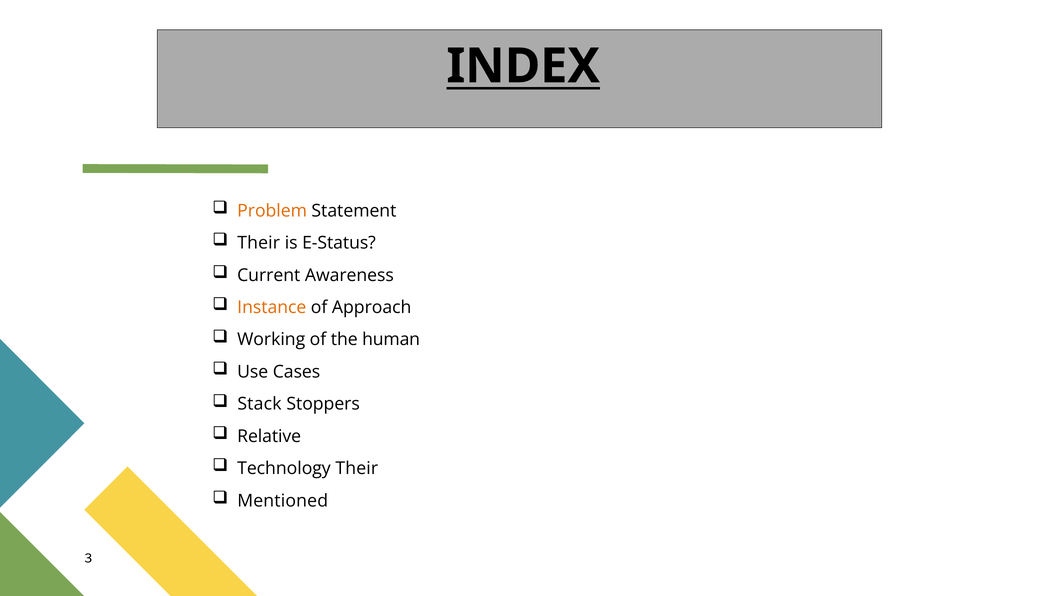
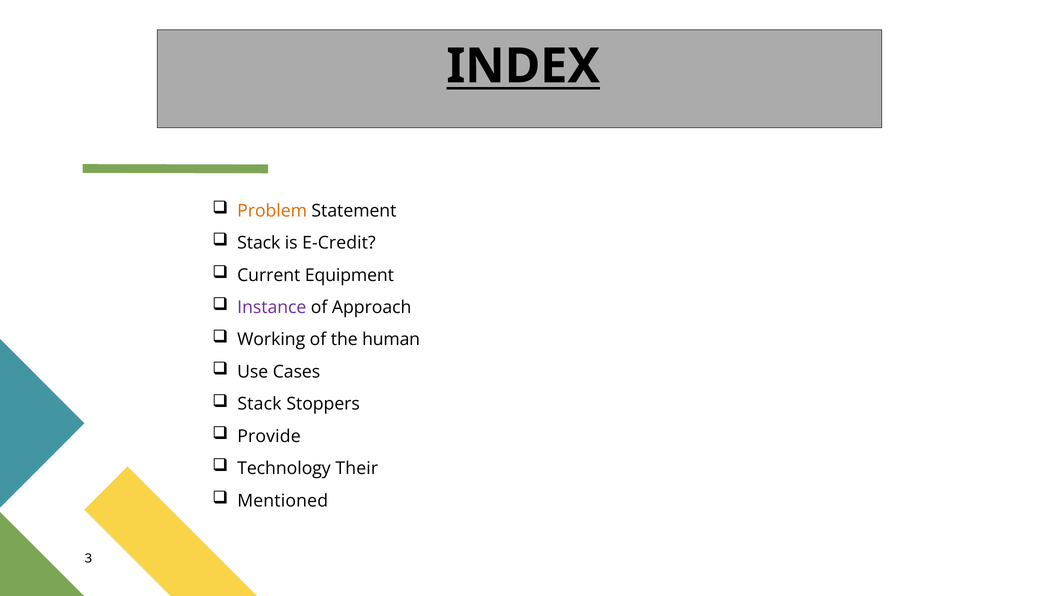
Their: Their -> Stack (259, 243)
E-Status: E-Status -> E-Credit (339, 243)
Awareness: Awareness -> Equipment (349, 275)
Instance colour: orange -> purple (272, 307)
Relative: Relative -> Provide (269, 436)
